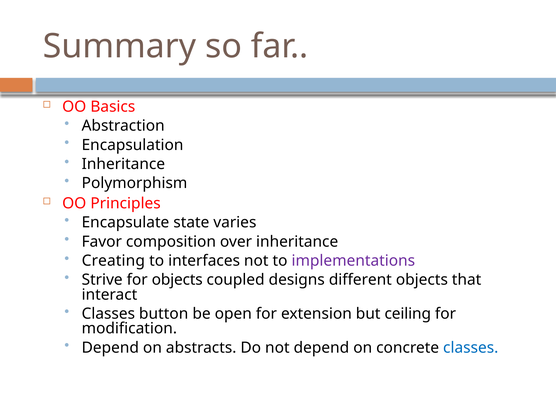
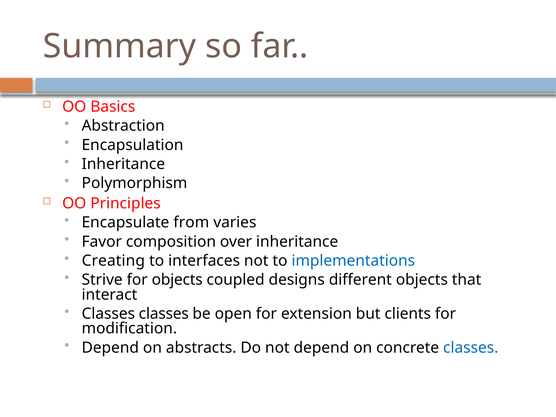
state: state -> from (191, 222)
implementations colour: purple -> blue (353, 261)
Classes button: button -> classes (164, 314)
ceiling: ceiling -> clients (408, 314)
